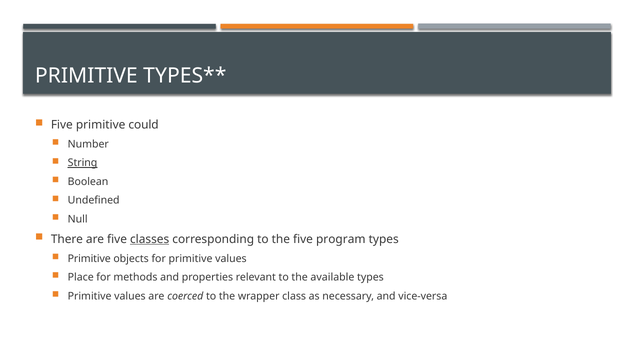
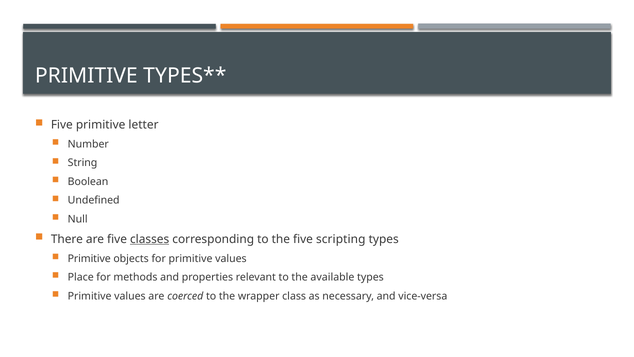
could: could -> letter (144, 125)
String underline: present -> none (83, 163)
program: program -> scripting (341, 239)
